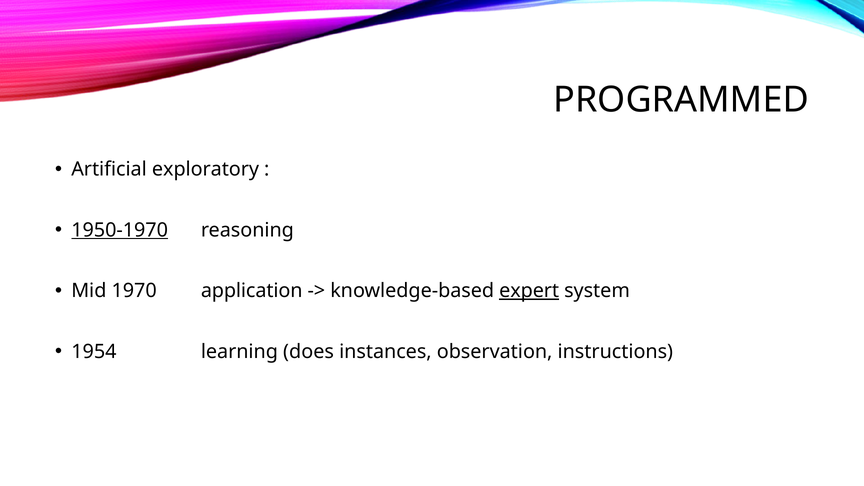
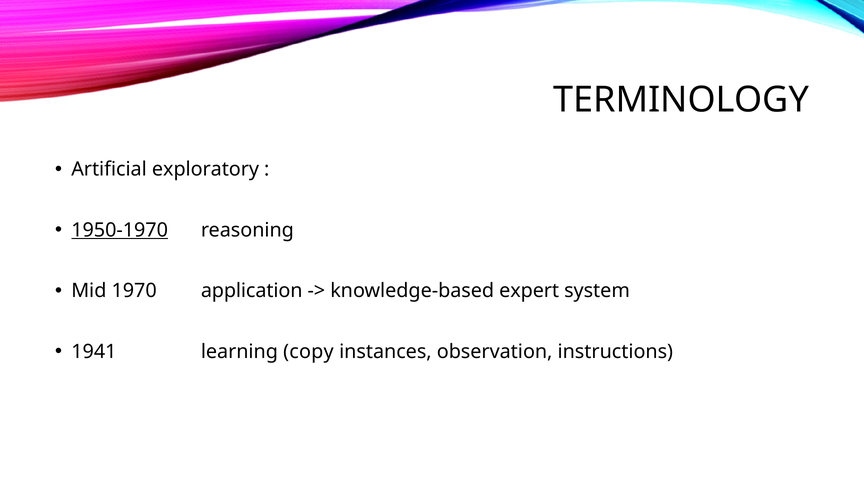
PROGRAMMED: PROGRAMMED -> TERMINOLOGY (681, 100)
expert underline: present -> none (529, 291)
1954: 1954 -> 1941 (94, 352)
does: does -> copy (308, 352)
